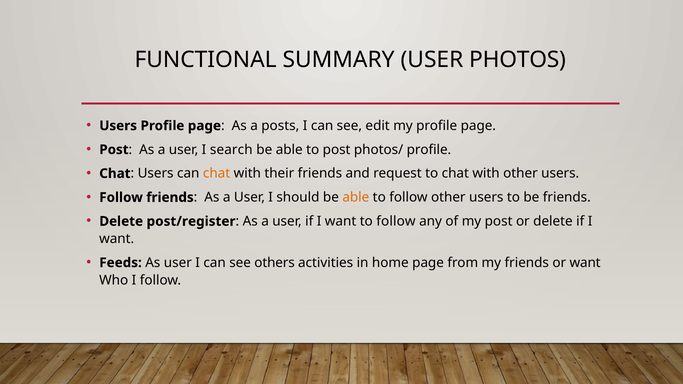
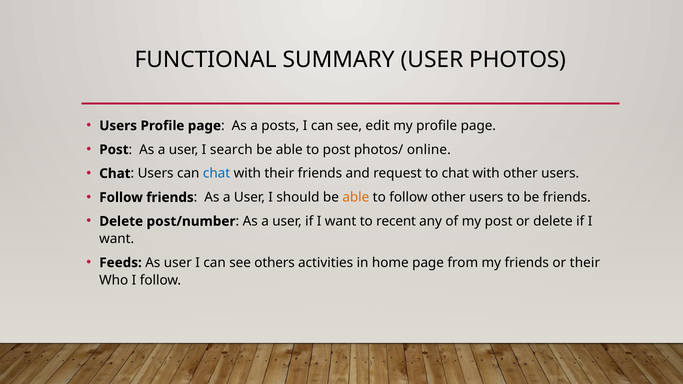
photos/ profile: profile -> online (429, 150)
chat colour: orange -> blue (217, 174)
post/register: post/register -> post/number (191, 221)
want to follow: follow -> recent (396, 221)
or want: want -> their (585, 263)
